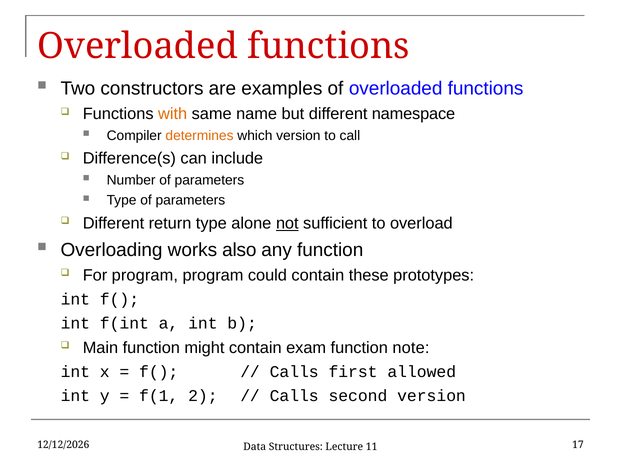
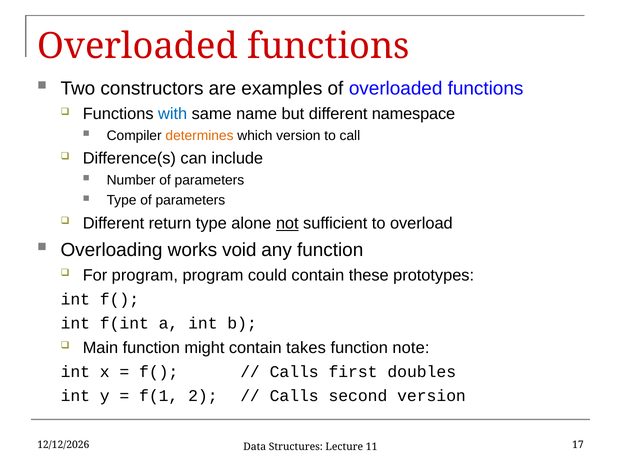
with colour: orange -> blue (173, 114)
also: also -> void (239, 250)
exam: exam -> takes (306, 348)
allowed: allowed -> doubles (422, 372)
